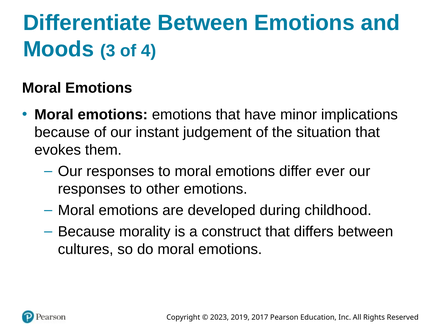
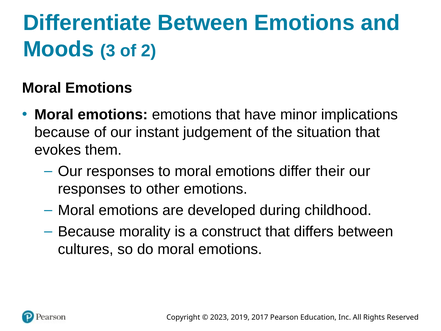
4: 4 -> 2 (149, 51)
ever: ever -> their (330, 171)
